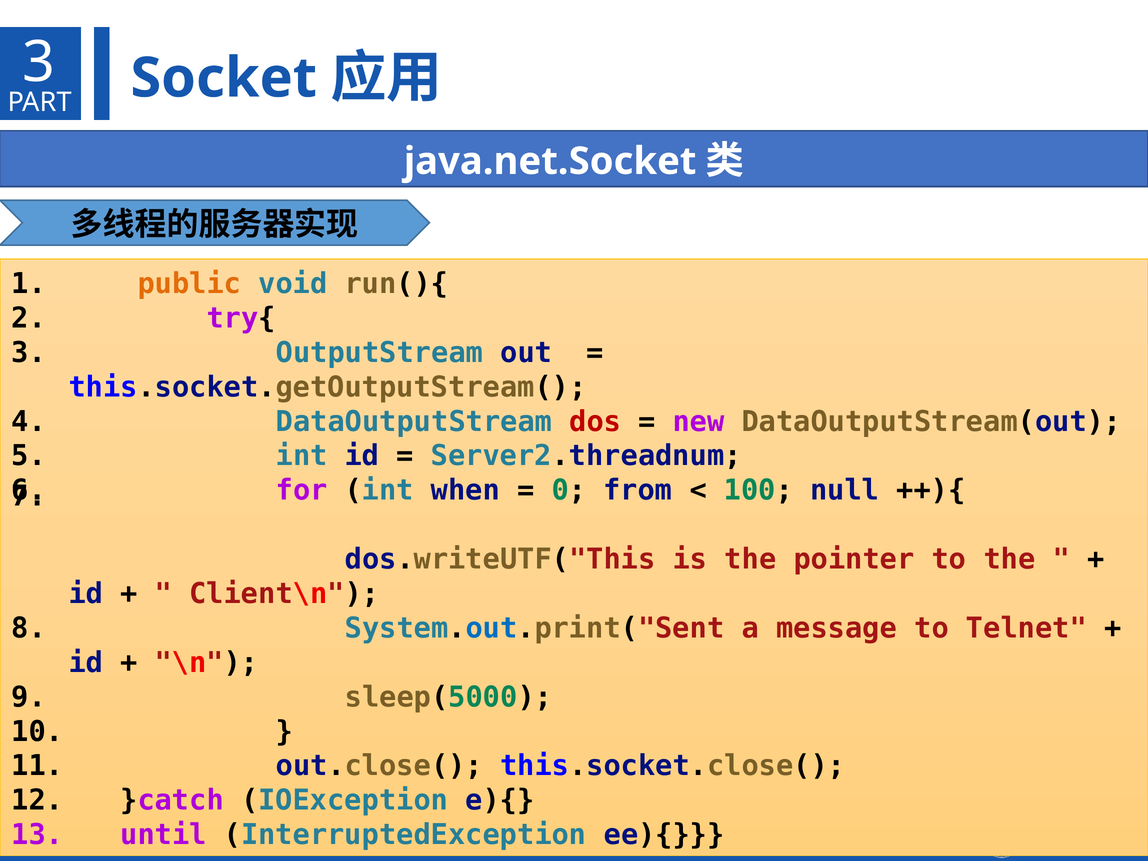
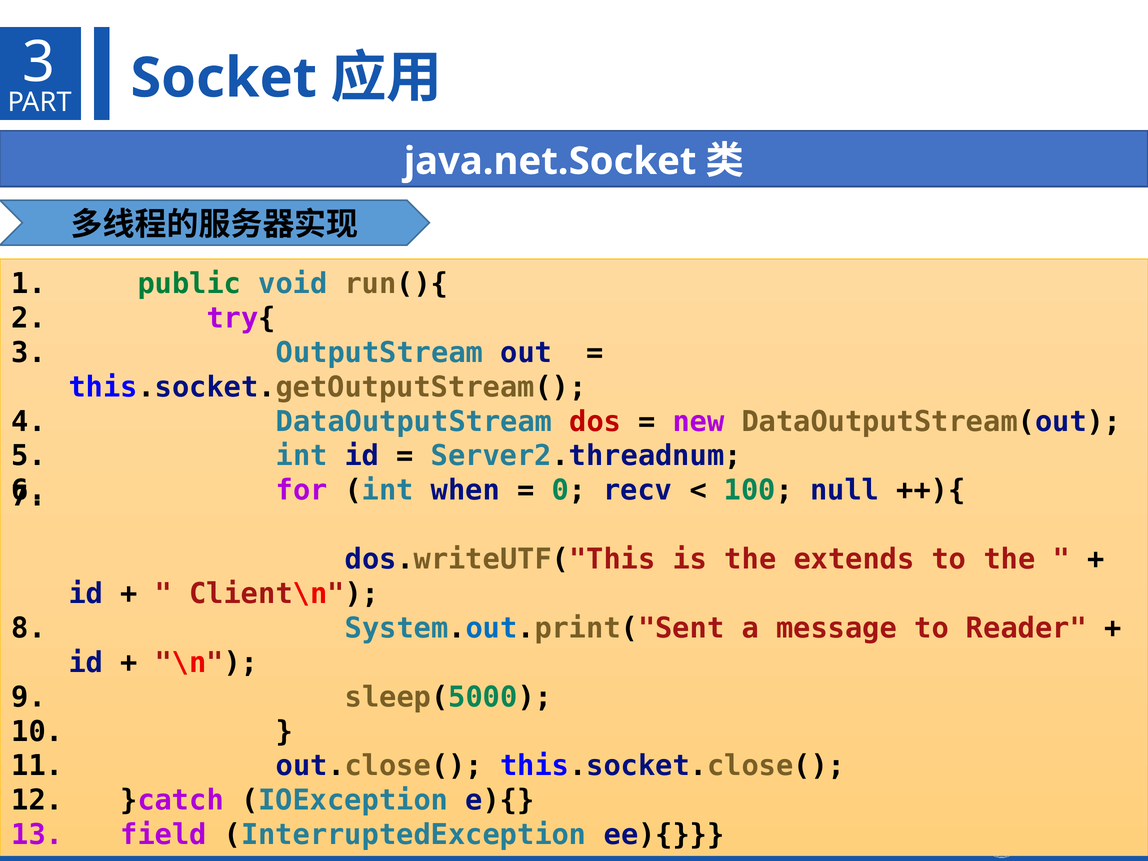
public colour: orange -> green (189, 284)
from: from -> recv (638, 490)
pointer: pointer -> extends (854, 559)
Telnet: Telnet -> Reader (1026, 628)
until: until -> field (163, 835)
